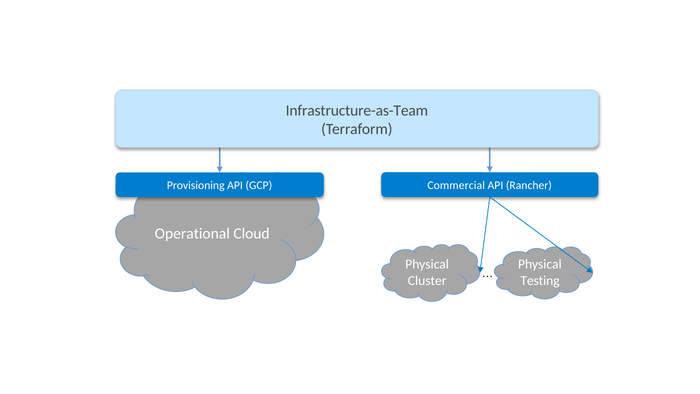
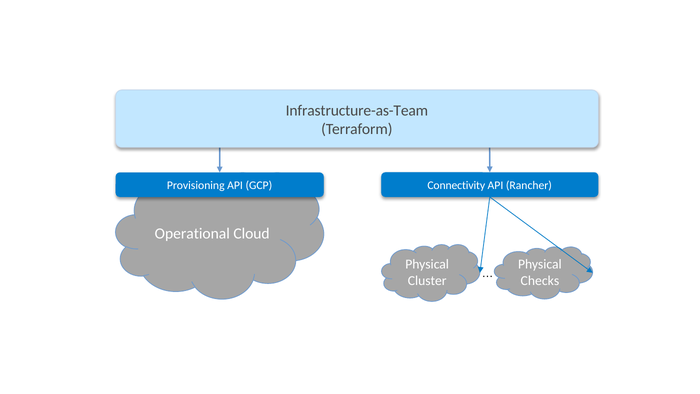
Commercial: Commercial -> Connectivity (456, 185)
Testing: Testing -> Checks (540, 281)
